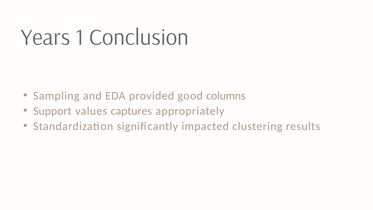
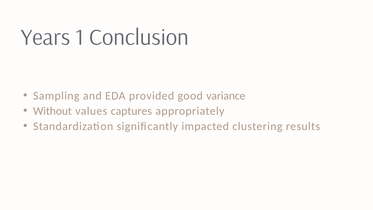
columns: columns -> variance (226, 96)
Support: Support -> Without (52, 111)
